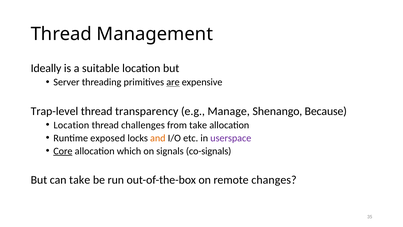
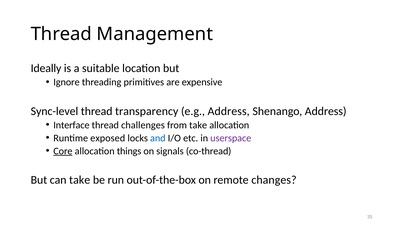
Server: Server -> Ignore (67, 82)
are underline: present -> none (173, 82)
Trap-level: Trap-level -> Sync-level (54, 111)
e.g Manage: Manage -> Address (229, 111)
Shenango Because: Because -> Address (326, 111)
Location: Location -> Interface (71, 125)
and colour: orange -> blue (158, 138)
which: which -> things (129, 151)
co-signals: co-signals -> co-thread (209, 151)
